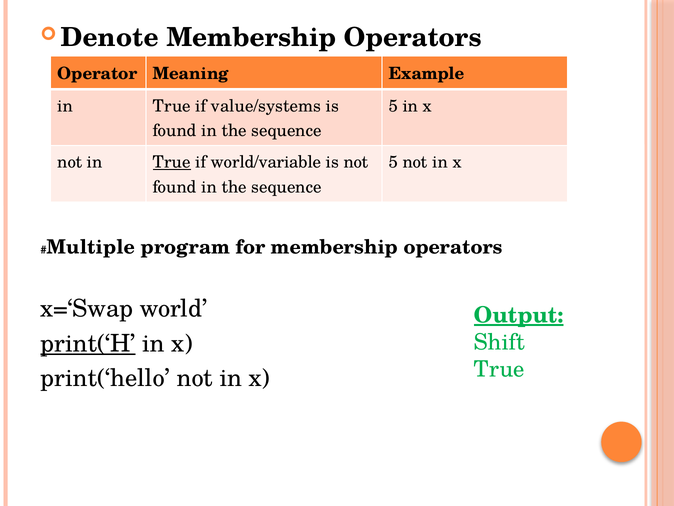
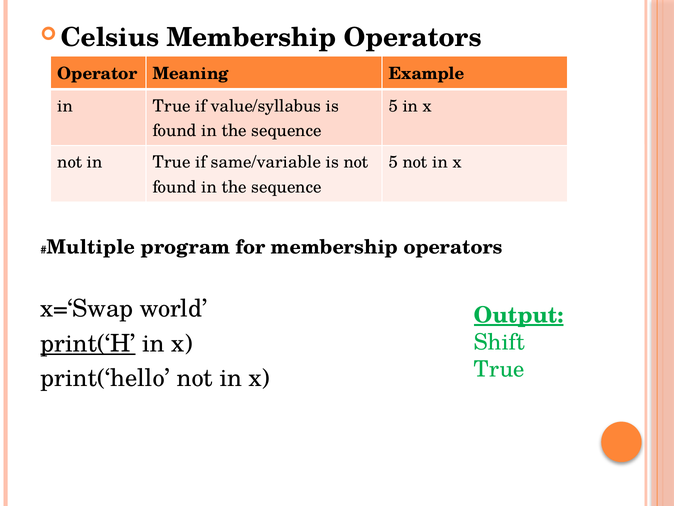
Denote: Denote -> Celsius (110, 38)
value/systems: value/systems -> value/syllabus (266, 106)
True underline: present -> none (172, 162)
world/variable: world/variable -> same/variable (266, 162)
